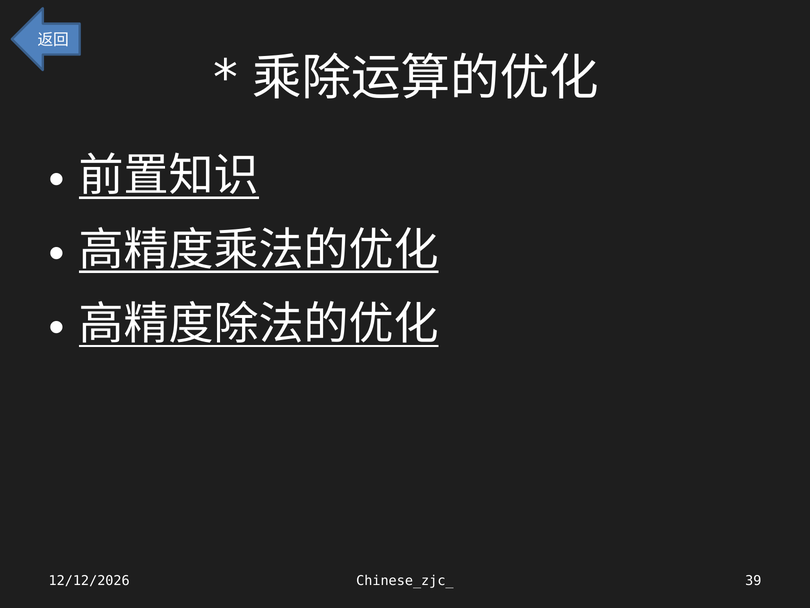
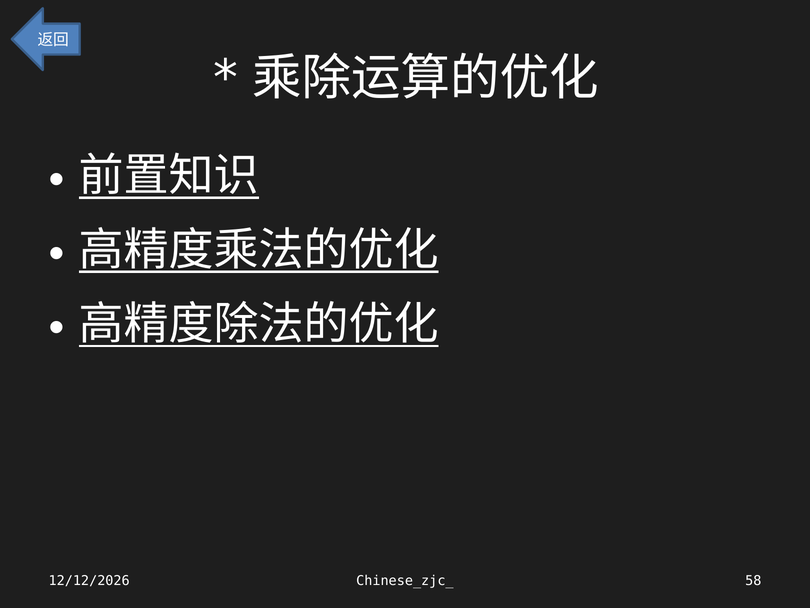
39: 39 -> 58 (753, 580)
